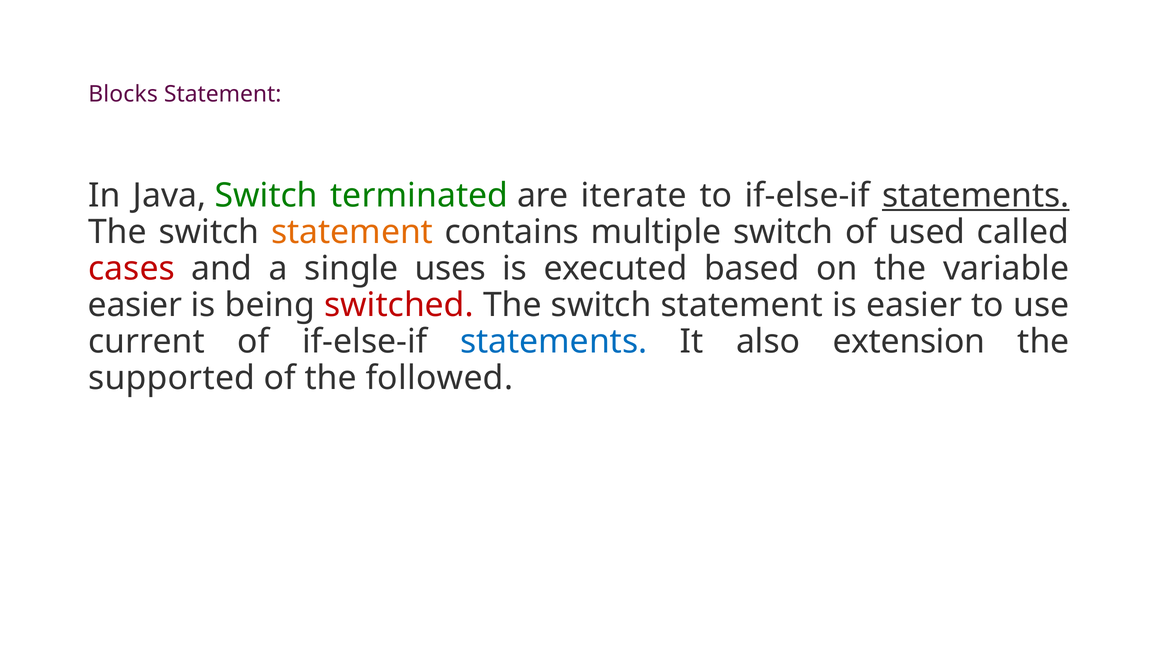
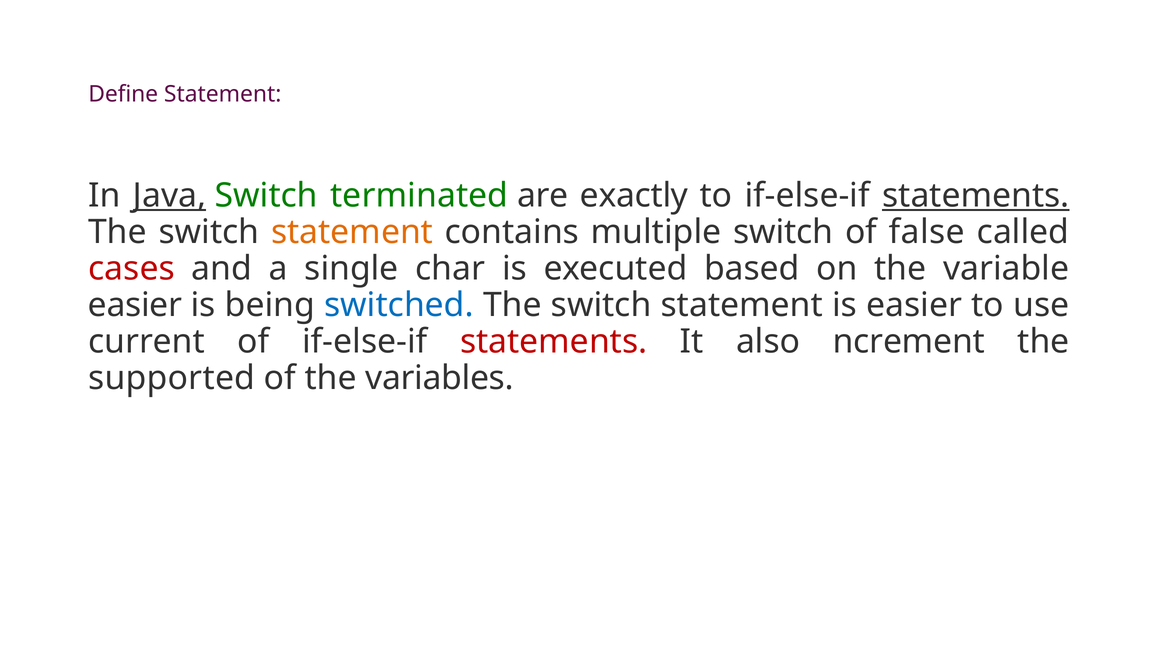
Blocks: Blocks -> Define (123, 94)
Java underline: none -> present (170, 196)
iterate: iterate -> exactly (634, 196)
used: used -> false (927, 232)
uses: uses -> char (450, 269)
switched colour: red -> blue (399, 305)
statements colour: blue -> red (554, 342)
extension: extension -> ncrement (909, 342)
followed: followed -> variables (440, 378)
